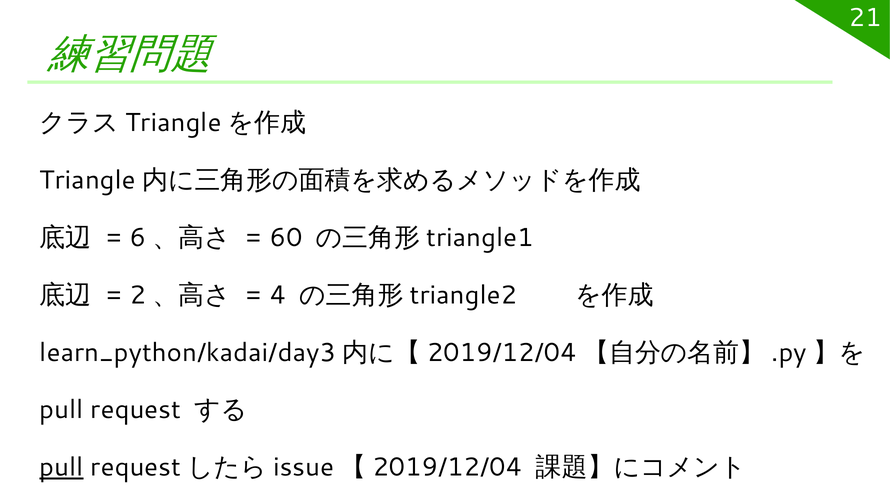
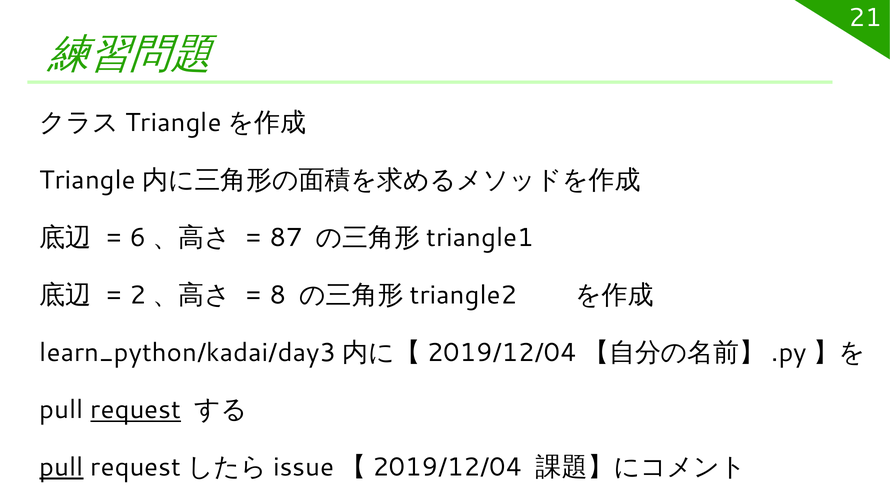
60: 60 -> 87 (286, 237)
4: 4 -> 8 (278, 295)
request underline: none -> present (136, 410)
